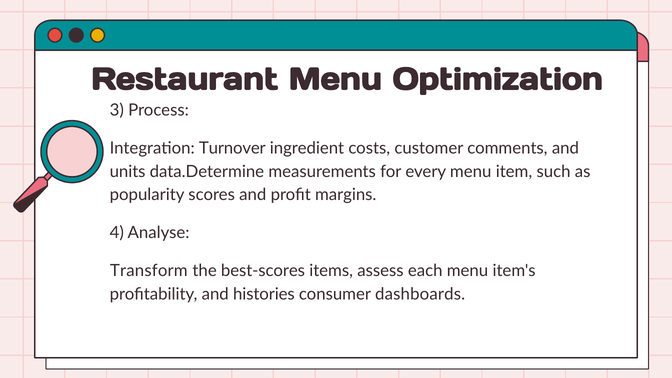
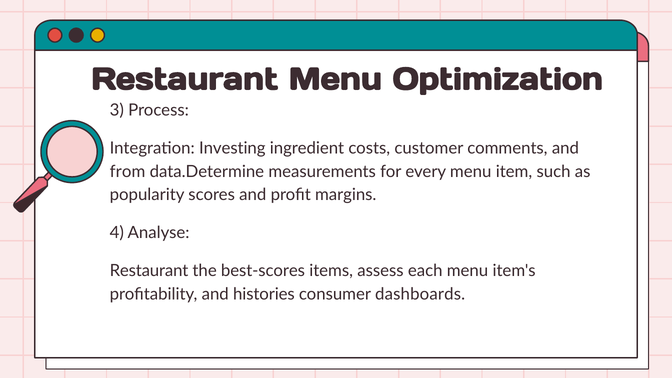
Turnover: Turnover -> Investing (232, 148)
units: units -> from (128, 172)
Transform: Transform -> Restaurant (149, 271)
